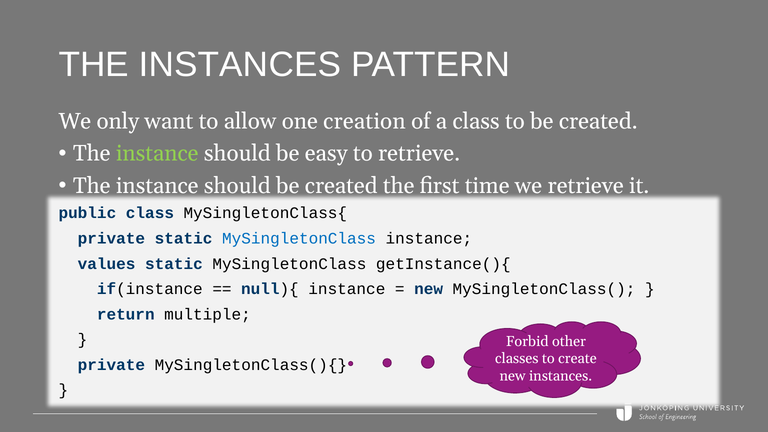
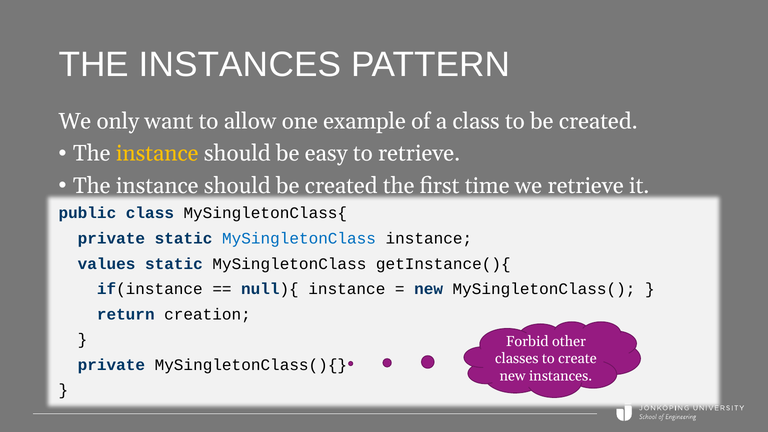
creation: creation -> example (365, 121)
instance colour: light green -> yellow (157, 154)
multiple: multiple -> creation (207, 314)
